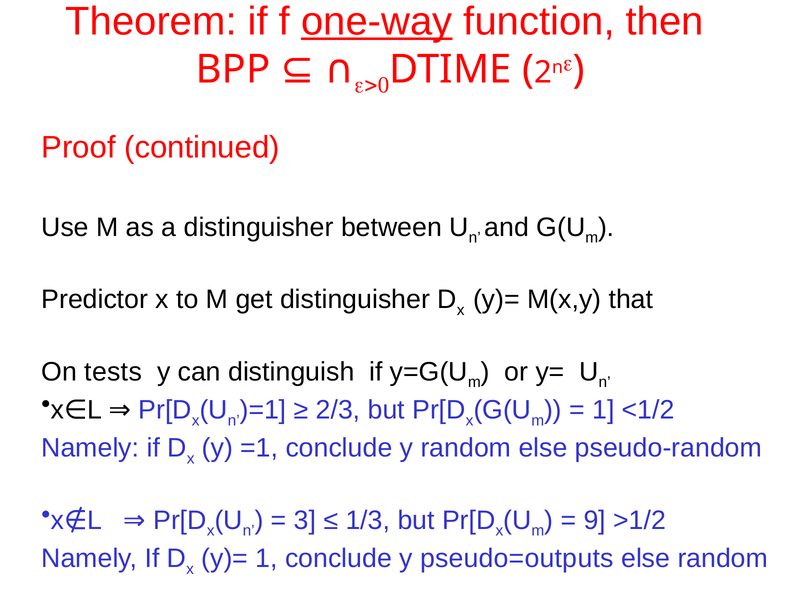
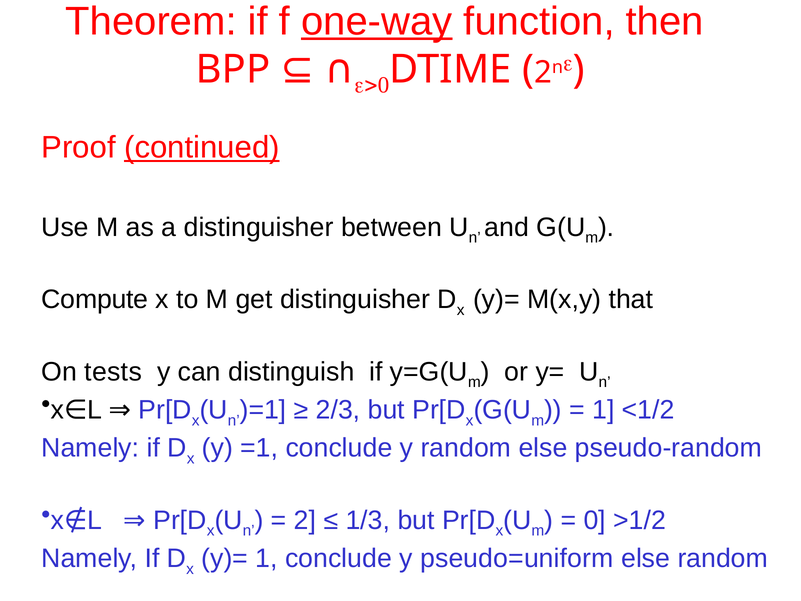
continued underline: none -> present (202, 147)
Predictor: Predictor -> Compute (95, 299)
3: 3 -> 2 (305, 520)
9: 9 -> 0 (595, 520)
pseudo=outputs: pseudo=outputs -> pseudo=uniform (517, 558)
